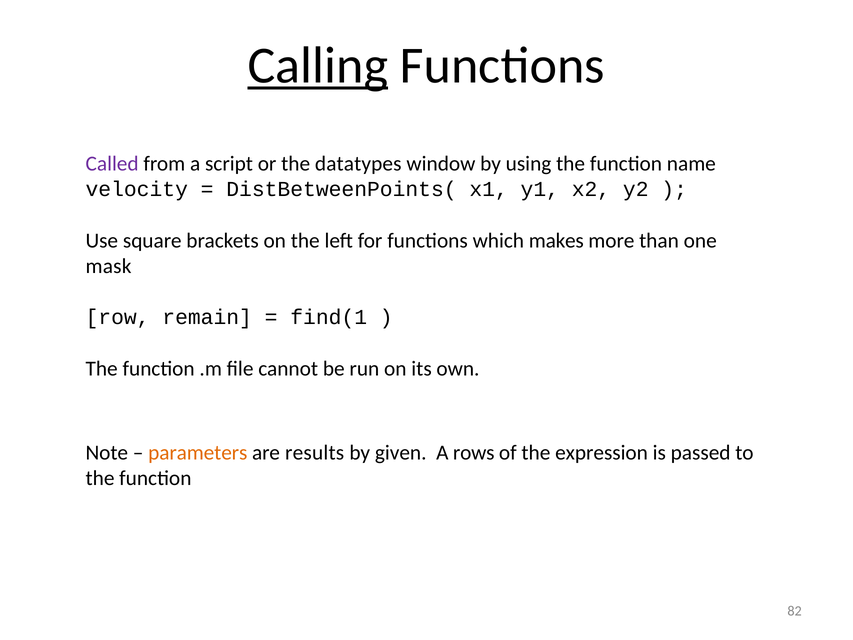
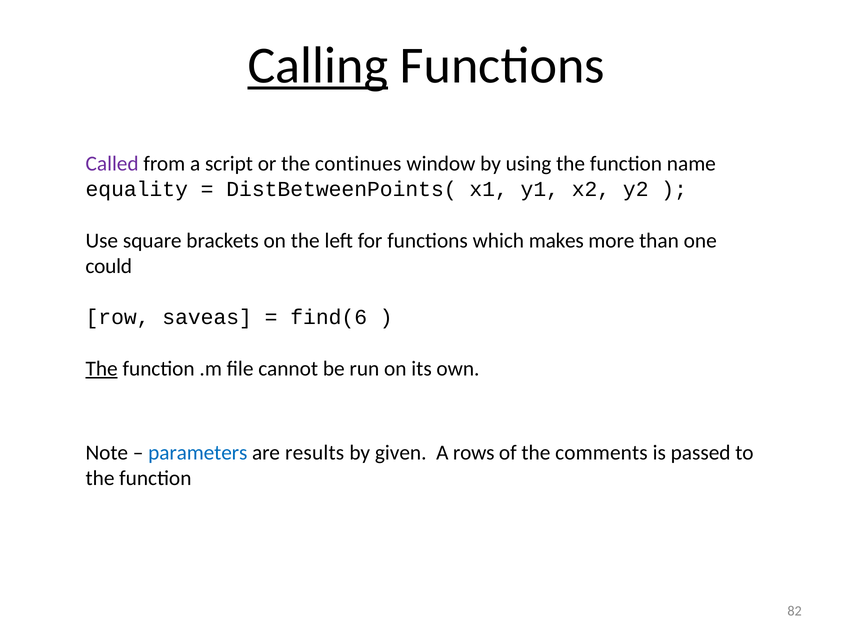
datatypes: datatypes -> continues (358, 164)
velocity: velocity -> equality (137, 189)
mask: mask -> could (109, 266)
remain: remain -> saveas (207, 317)
find(1: find(1 -> find(6 (329, 317)
The underline: none -> present (102, 368)
parameters colour: orange -> blue (198, 453)
expression: expression -> comments (601, 453)
